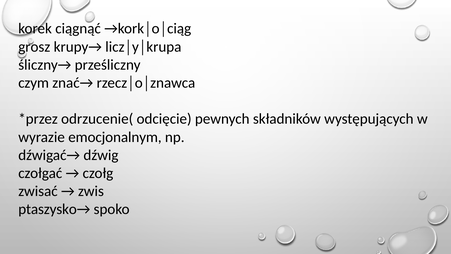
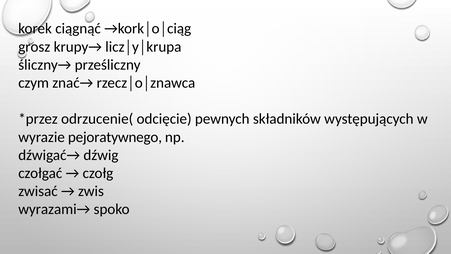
emocjonalnym: emocjonalnym -> pejoratywnego (115, 137)
ptaszysko→: ptaszysko→ -> wyrazami→ (54, 209)
